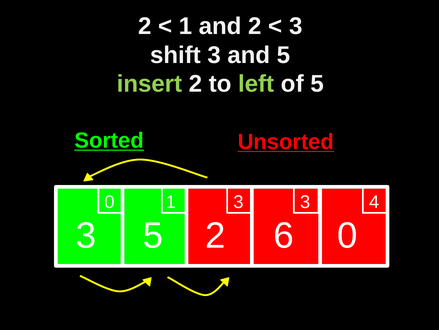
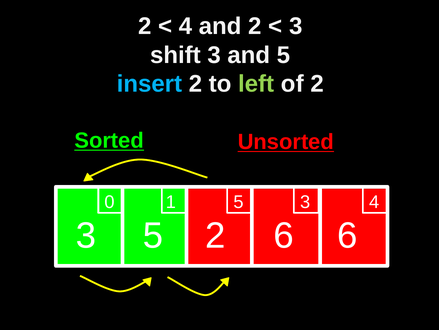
1: 1 -> 4 (185, 26)
insert colour: light green -> light blue (149, 84)
of 5: 5 -> 2 (317, 84)
0 3: 3 -> 5 (239, 202)
6 0: 0 -> 6 (347, 235)
